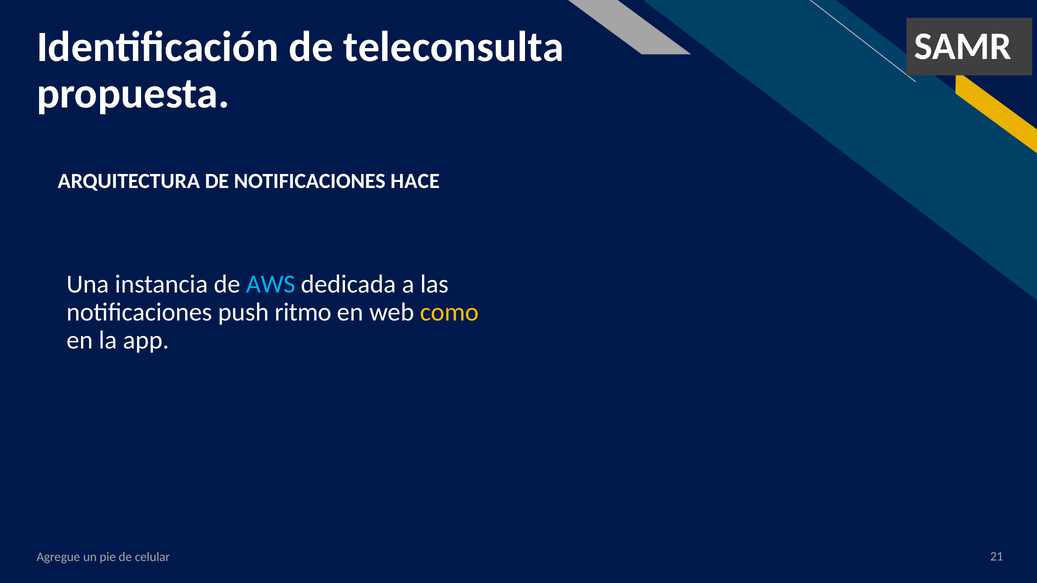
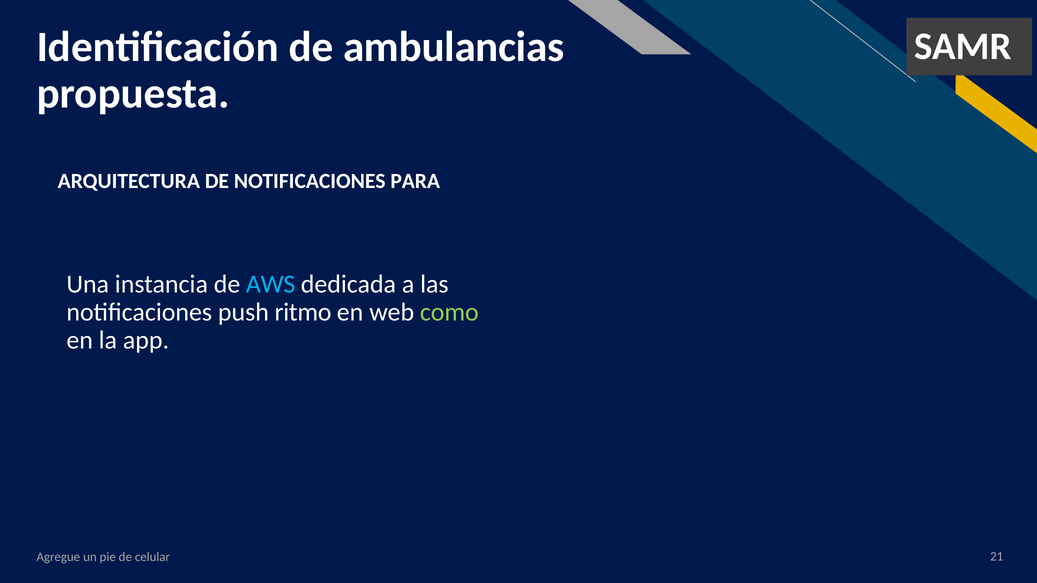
teleconsulta: teleconsulta -> ambulancias (454, 47)
HACE: HACE -> PARA (415, 181)
como colour: yellow -> light green (449, 312)
